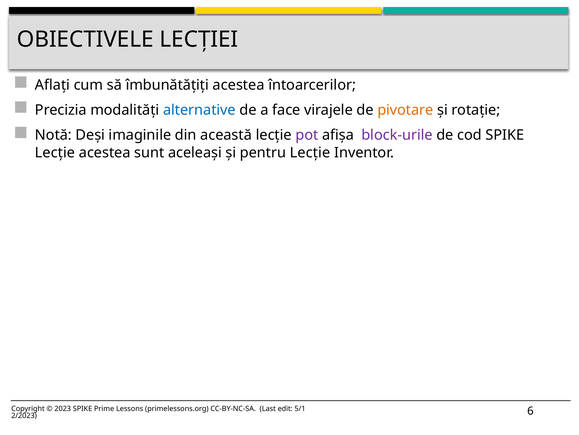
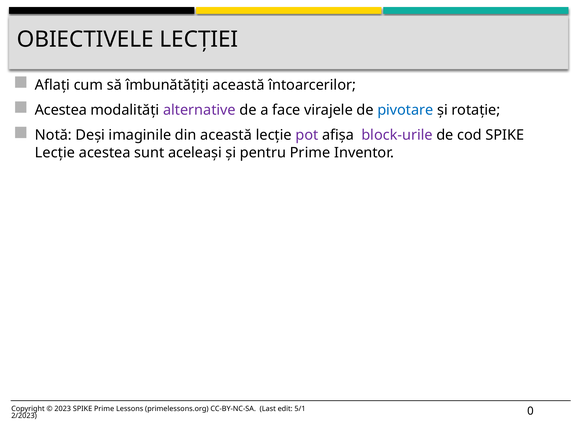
îmbunătățiți acestea: acestea -> această (239, 85)
Precizia: Precizia -> Acestea (61, 110)
alternative colour: blue -> purple (199, 110)
pivotare colour: orange -> blue (405, 110)
pentru Lecție: Lecție -> Prime (310, 152)
6: 6 -> 0 (530, 410)
